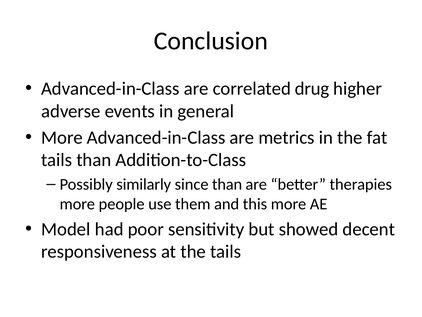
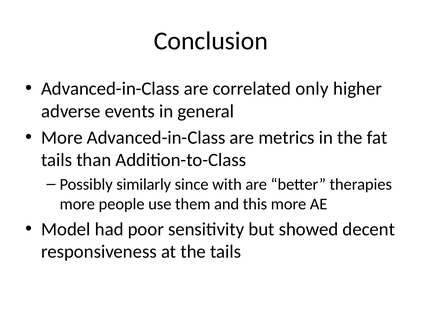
drug: drug -> only (312, 89)
since than: than -> with (227, 184)
